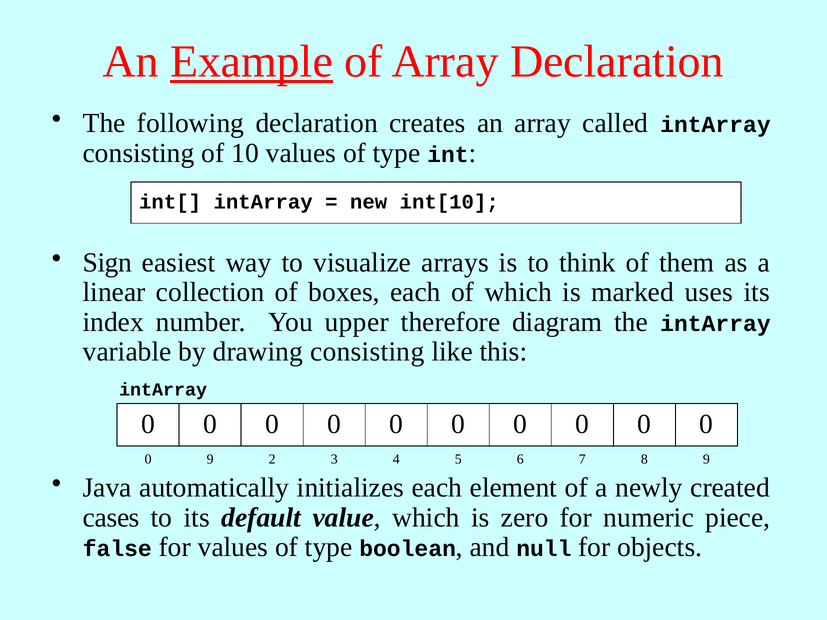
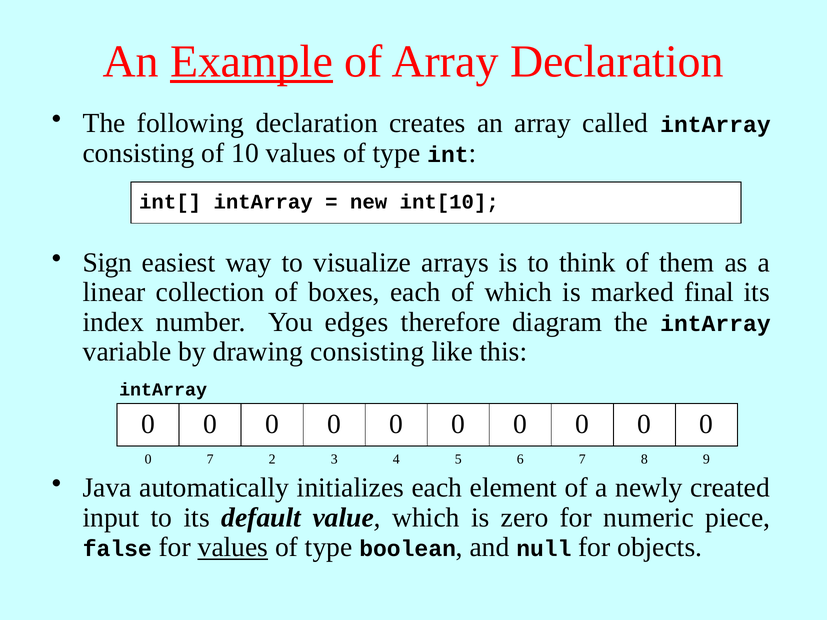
uses: uses -> final (709, 292)
upper: upper -> edges (357, 322)
9: 9 -> 7 (210, 459)
cases: cases -> input (111, 518)
values underline: none -> present (233, 548)
